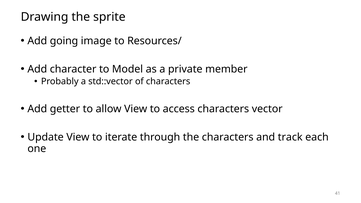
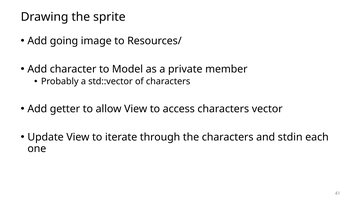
track: track -> stdin (290, 137)
